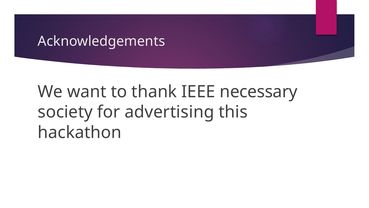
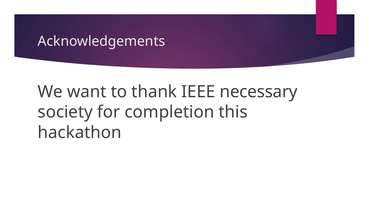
advertising: advertising -> completion (169, 112)
